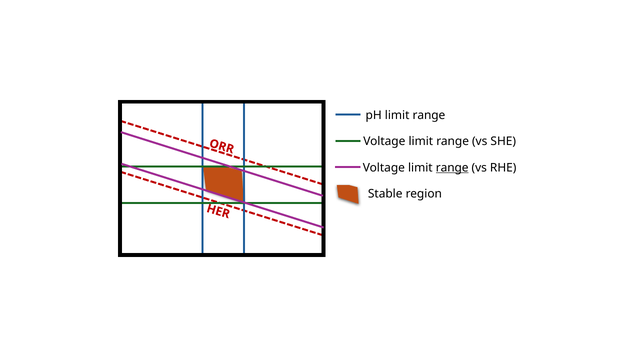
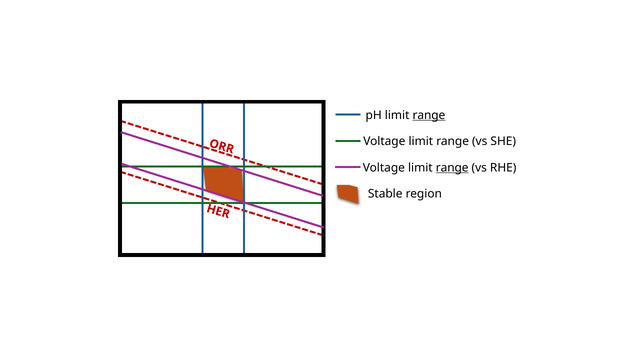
range underline: none -> present (429, 115)
